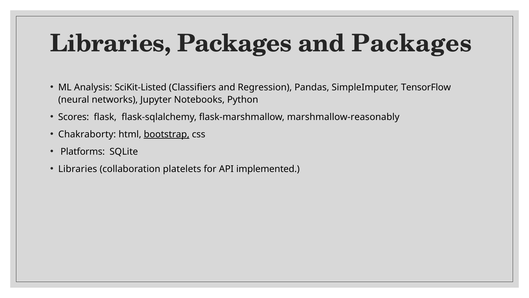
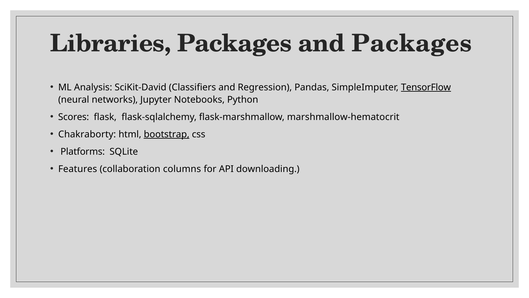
SciKit-Listed: SciKit-Listed -> SciKit-David (141, 87)
TensorFlow underline: none -> present (426, 87)
marshmallow-reasonably: marshmallow-reasonably -> marshmallow-hematocrit (343, 117)
Libraries: Libraries -> Features (78, 169)
platelets: platelets -> columns (182, 169)
implemented: implemented -> downloading (268, 169)
